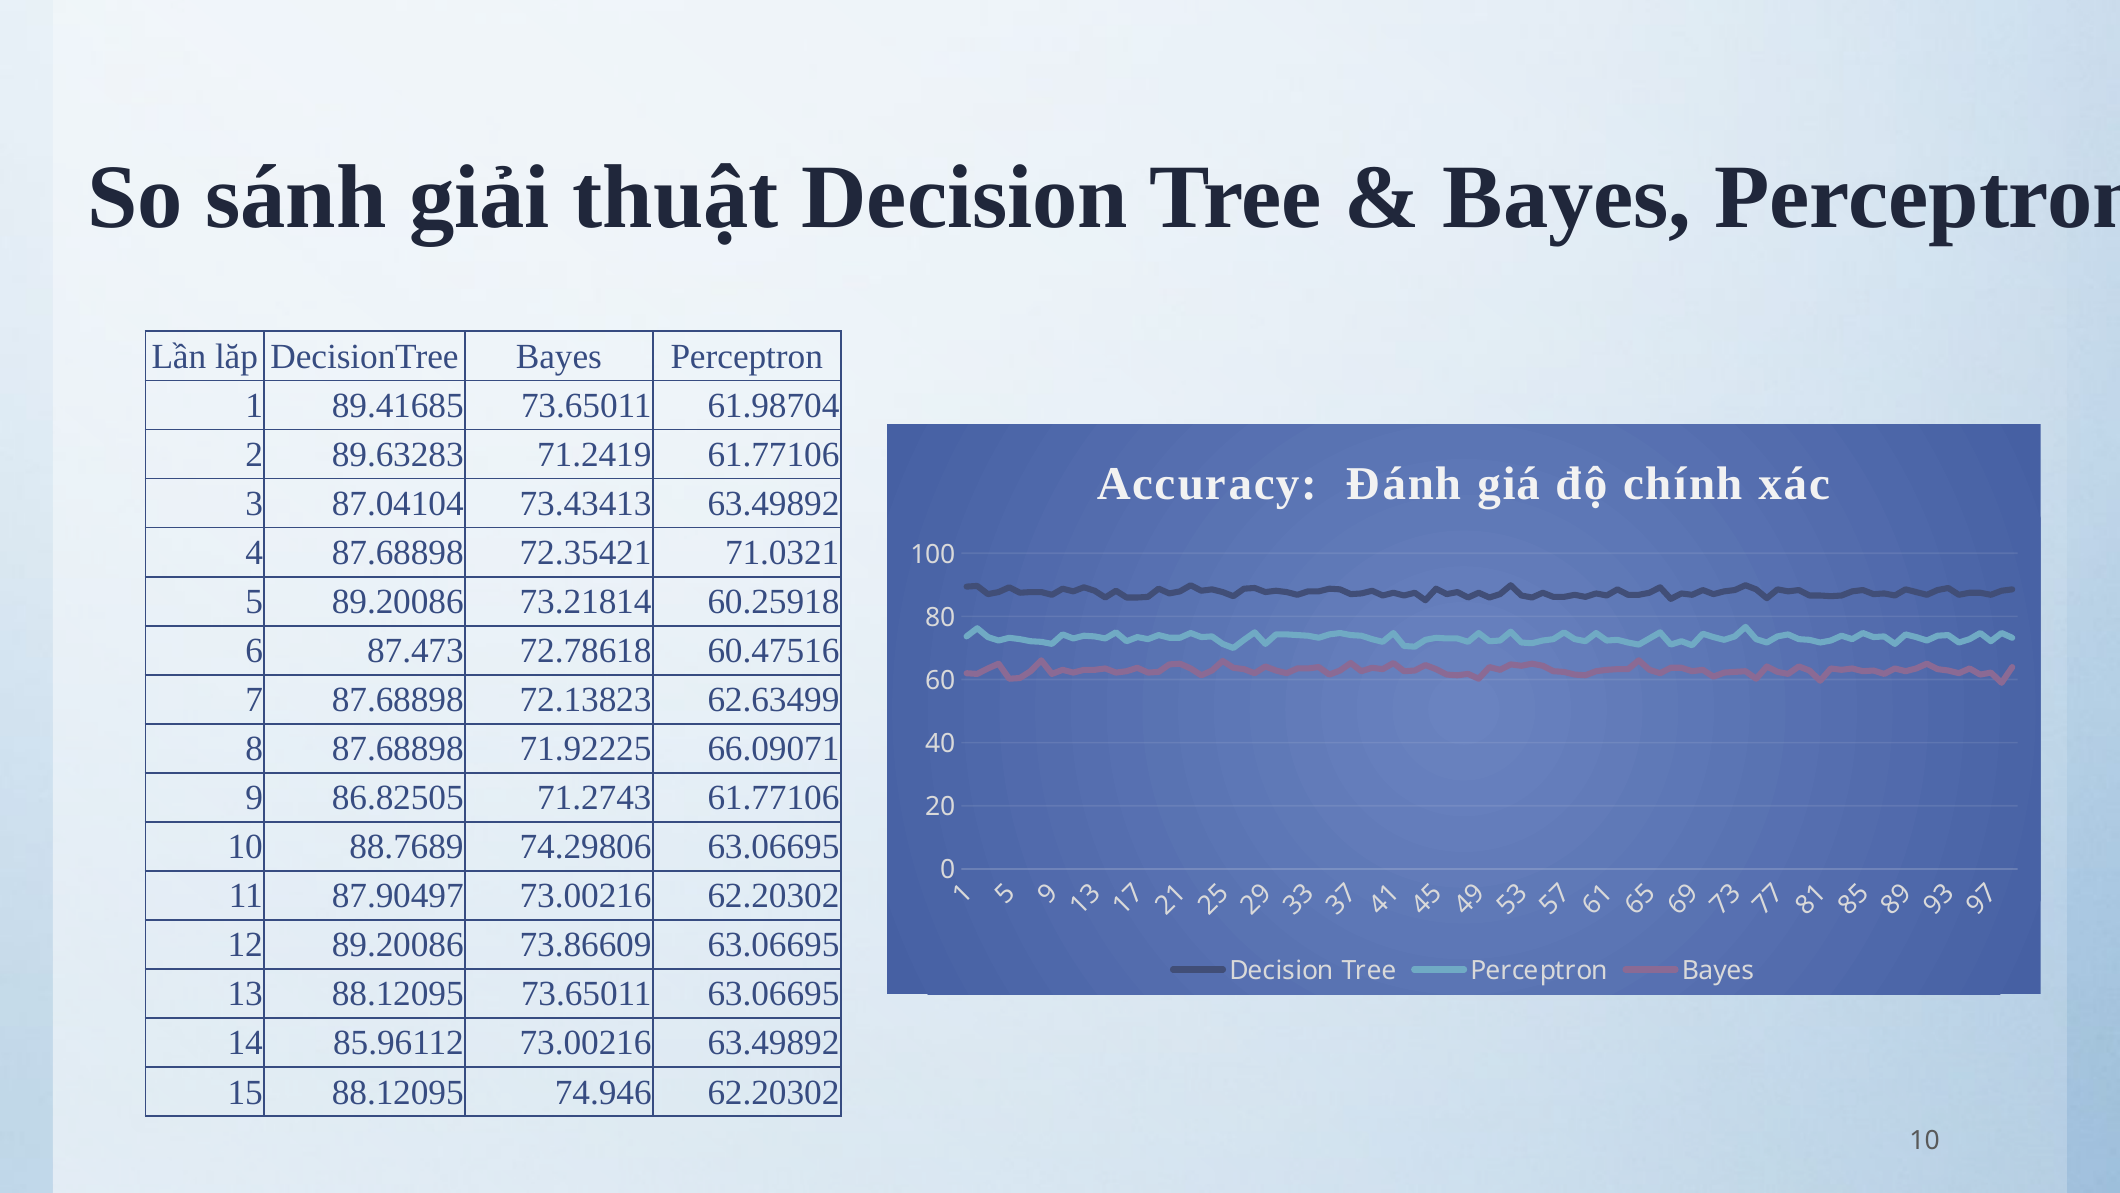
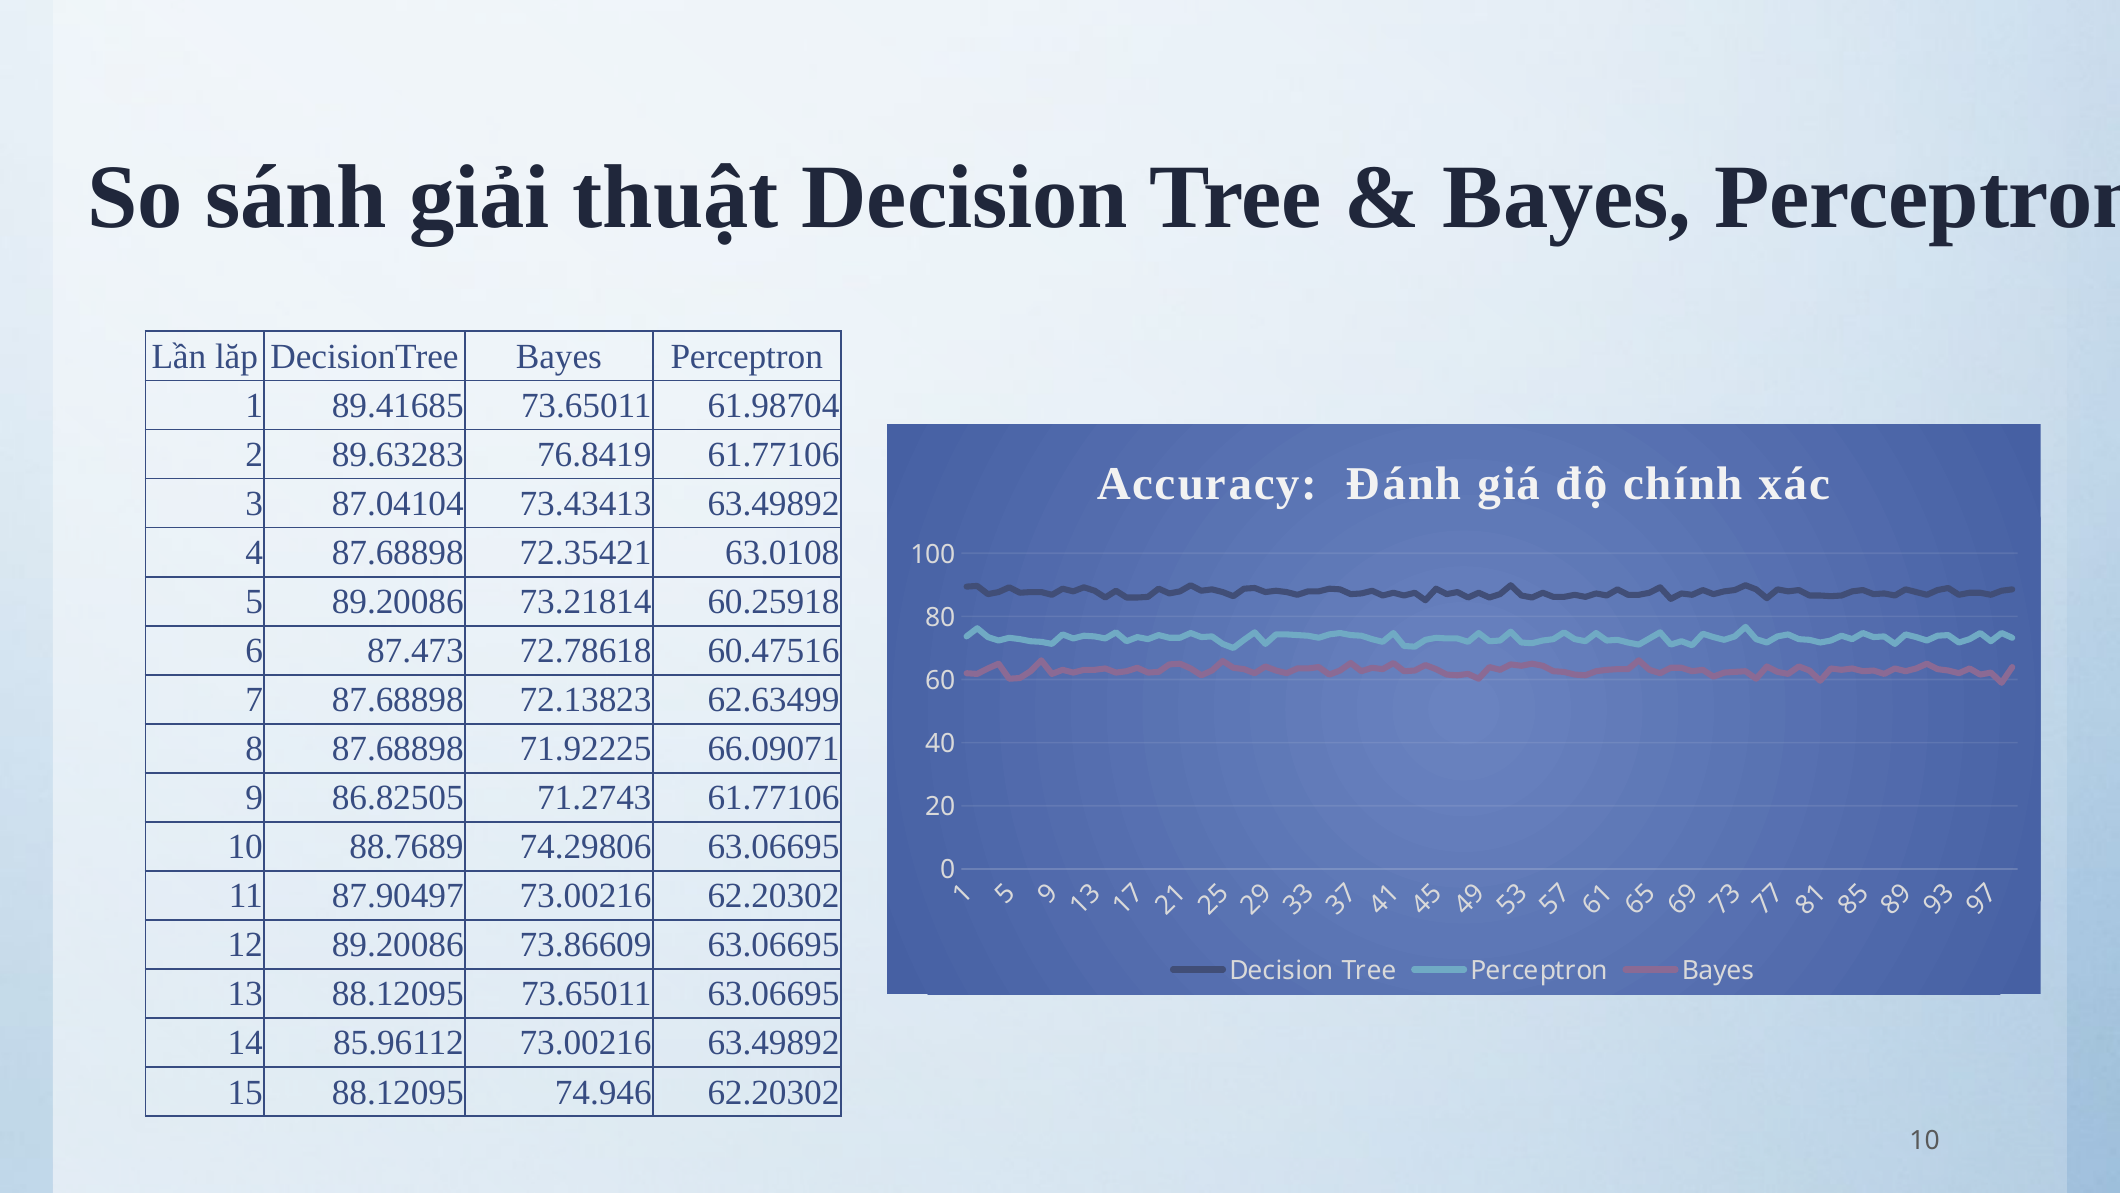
71.2419: 71.2419 -> 76.8419 (594, 455)
71.0321: 71.0321 -> 63.0108 (782, 553)
